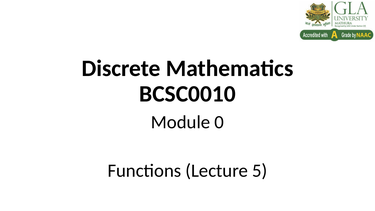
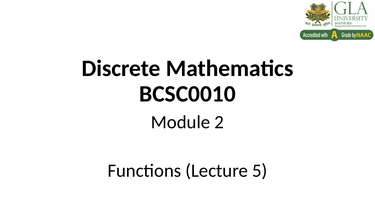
0: 0 -> 2 (219, 122)
